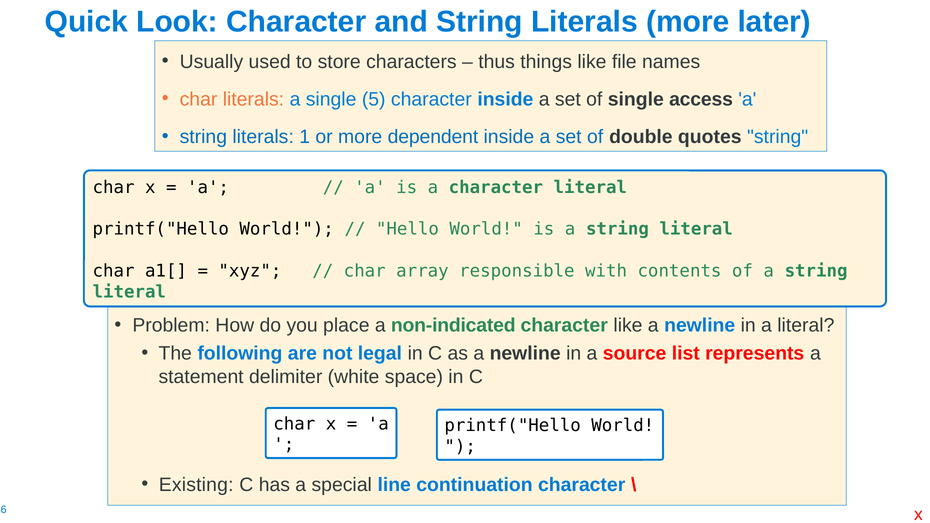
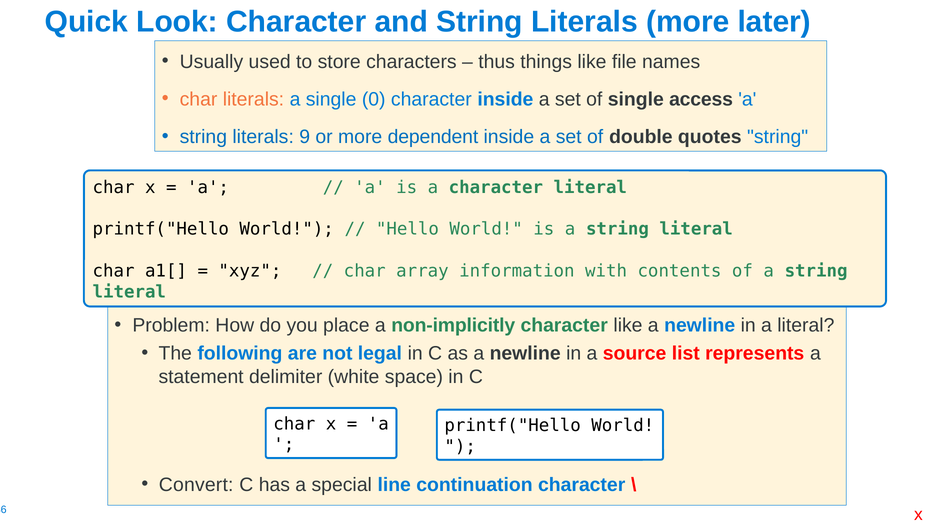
5: 5 -> 0 (374, 99)
1: 1 -> 9 (305, 137)
responsible: responsible -> information (517, 271)
non-indicated: non-indicated -> non-implicitly (453, 325)
Existing: Existing -> Convert (196, 485)
